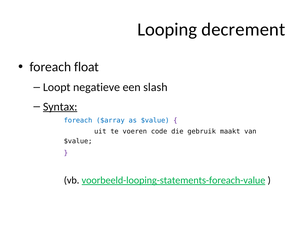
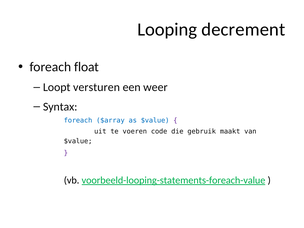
negatieve: negatieve -> versturen (96, 87)
slash: slash -> weer (155, 87)
Syntax underline: present -> none (60, 107)
